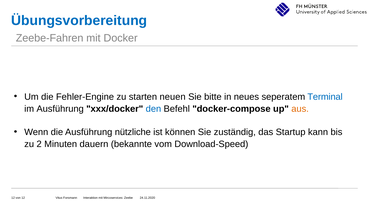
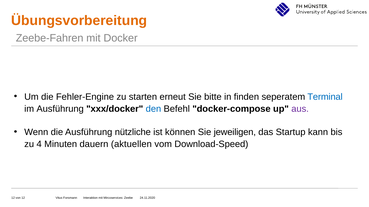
Übungsvorbereitung colour: blue -> orange (79, 21)
neuen: neuen -> erneut (173, 97)
neues: neues -> finden (246, 97)
aus colour: orange -> purple (300, 109)
zuständig: zuständig -> jeweiligen (235, 132)
2: 2 -> 4 (39, 145)
bekannte: bekannte -> aktuellen (131, 145)
